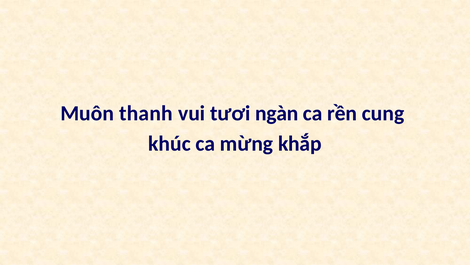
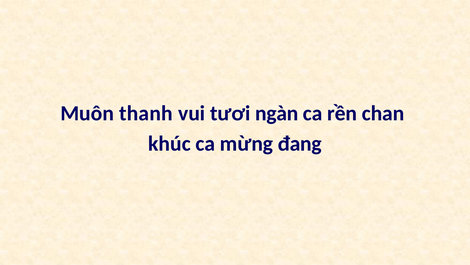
cung: cung -> chan (383, 113)
khắp: khắp -> đang (300, 143)
